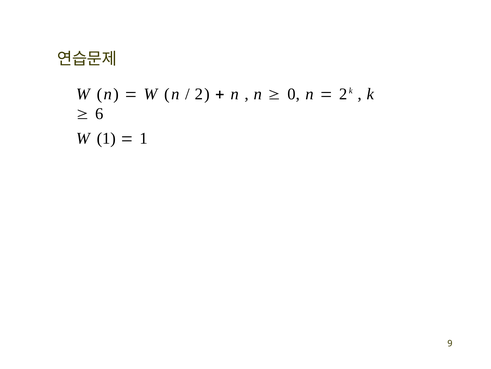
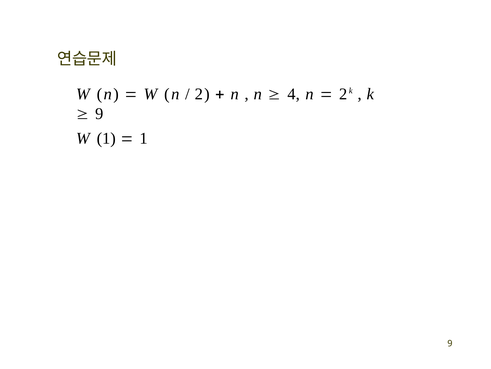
0: 0 -> 4 (294, 94)
6: 6 -> 9 (99, 114)
